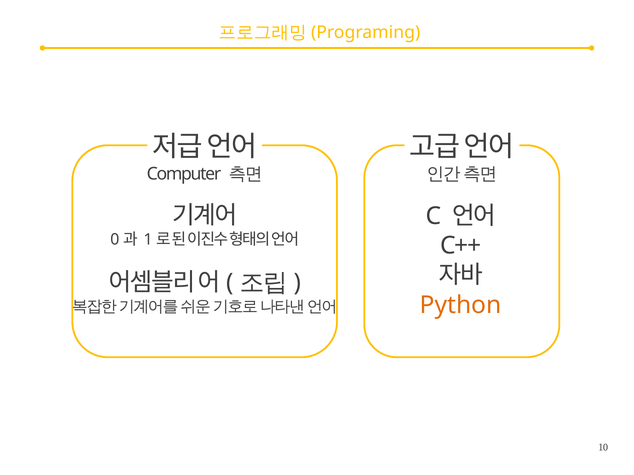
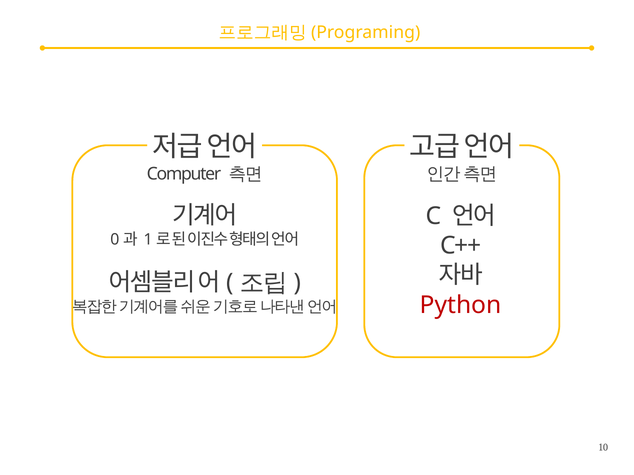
Python colour: orange -> red (461, 305)
